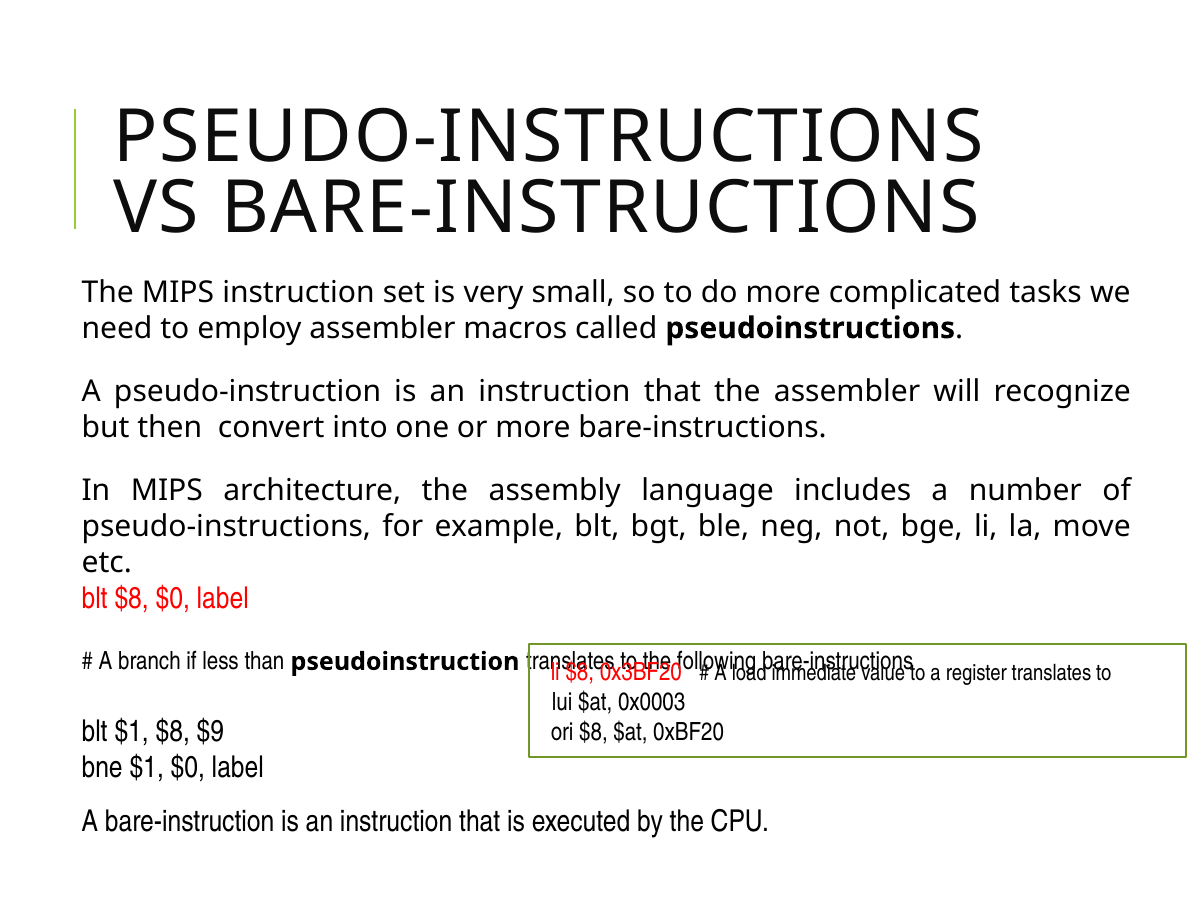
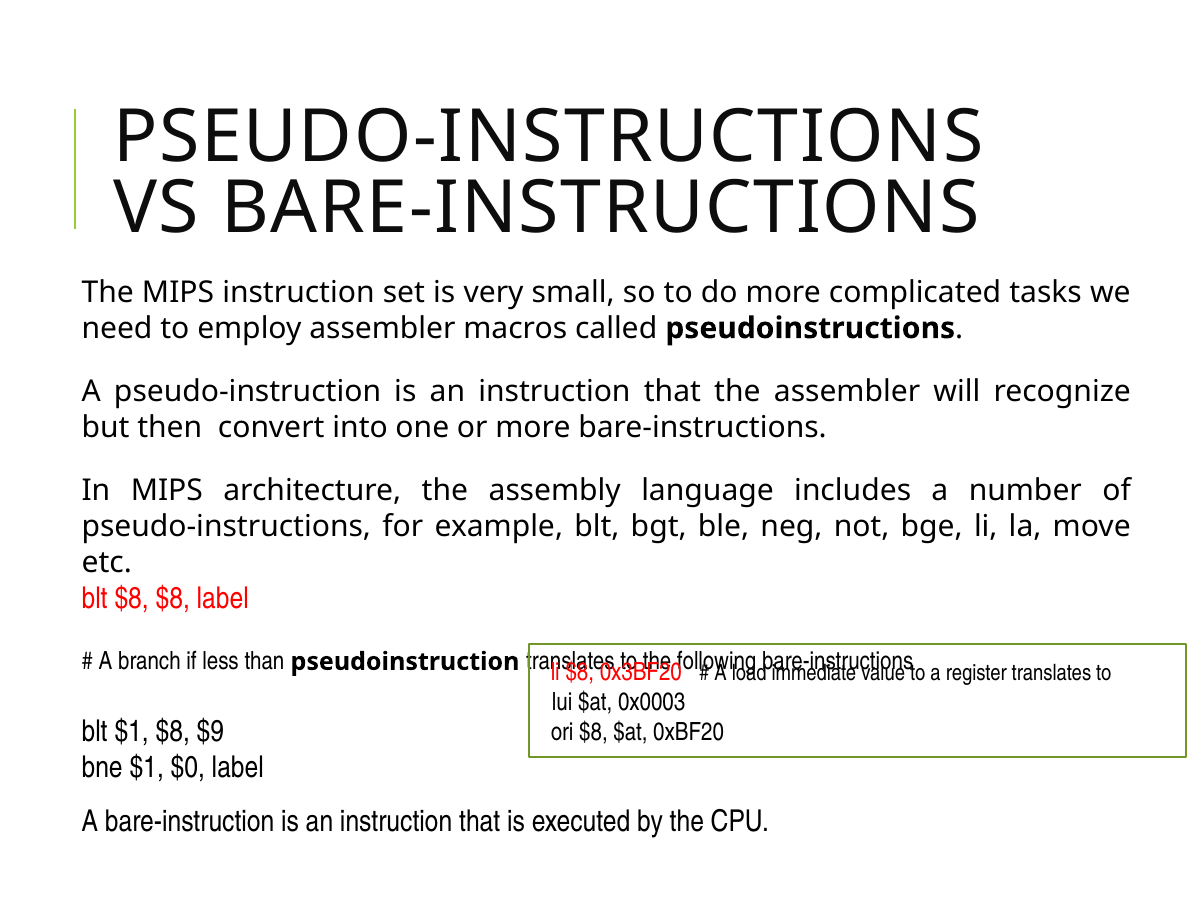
$8 $0: $0 -> $8 (173, 599)
